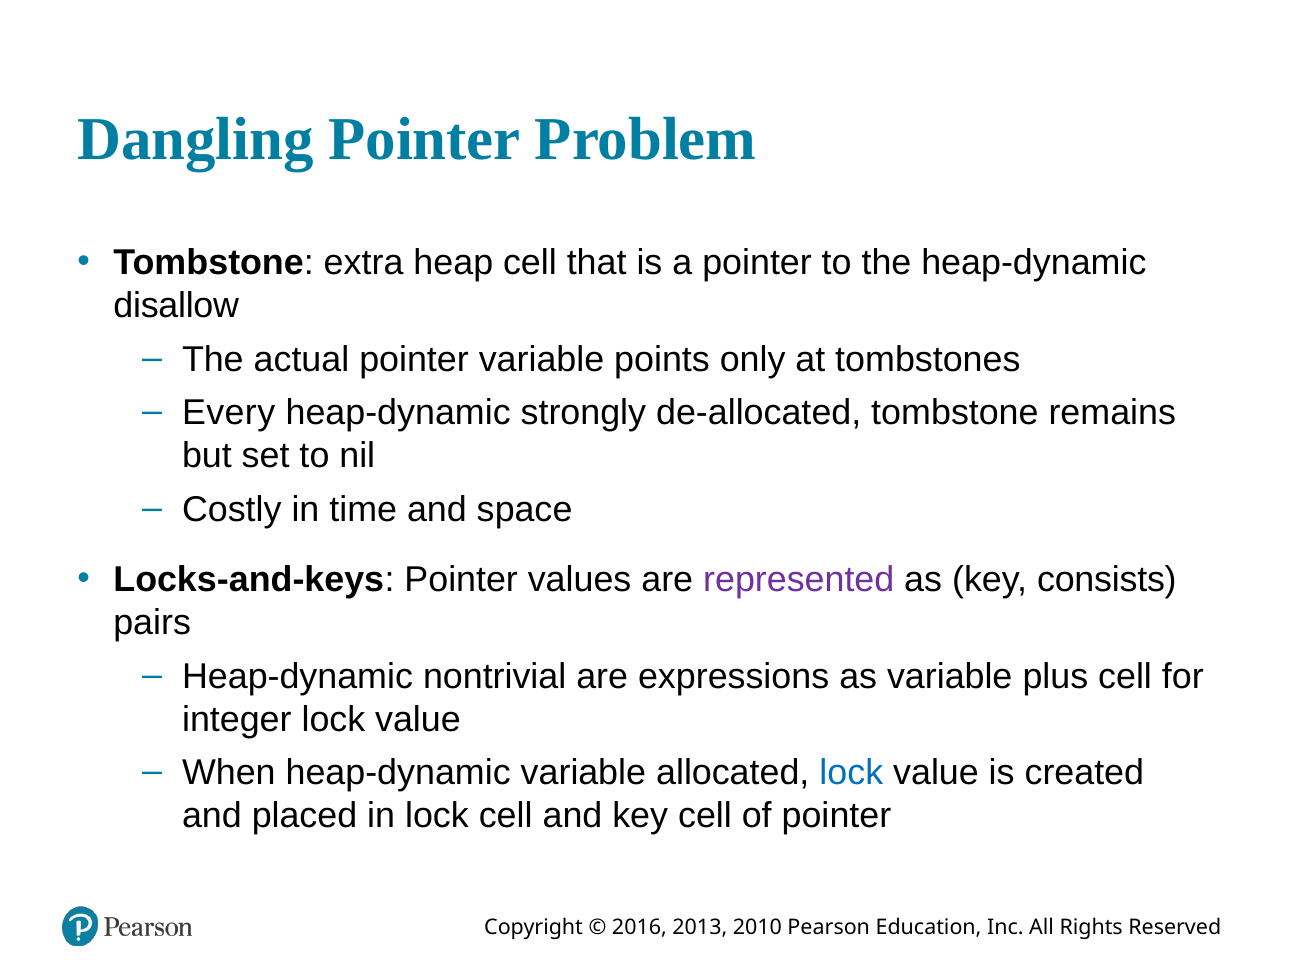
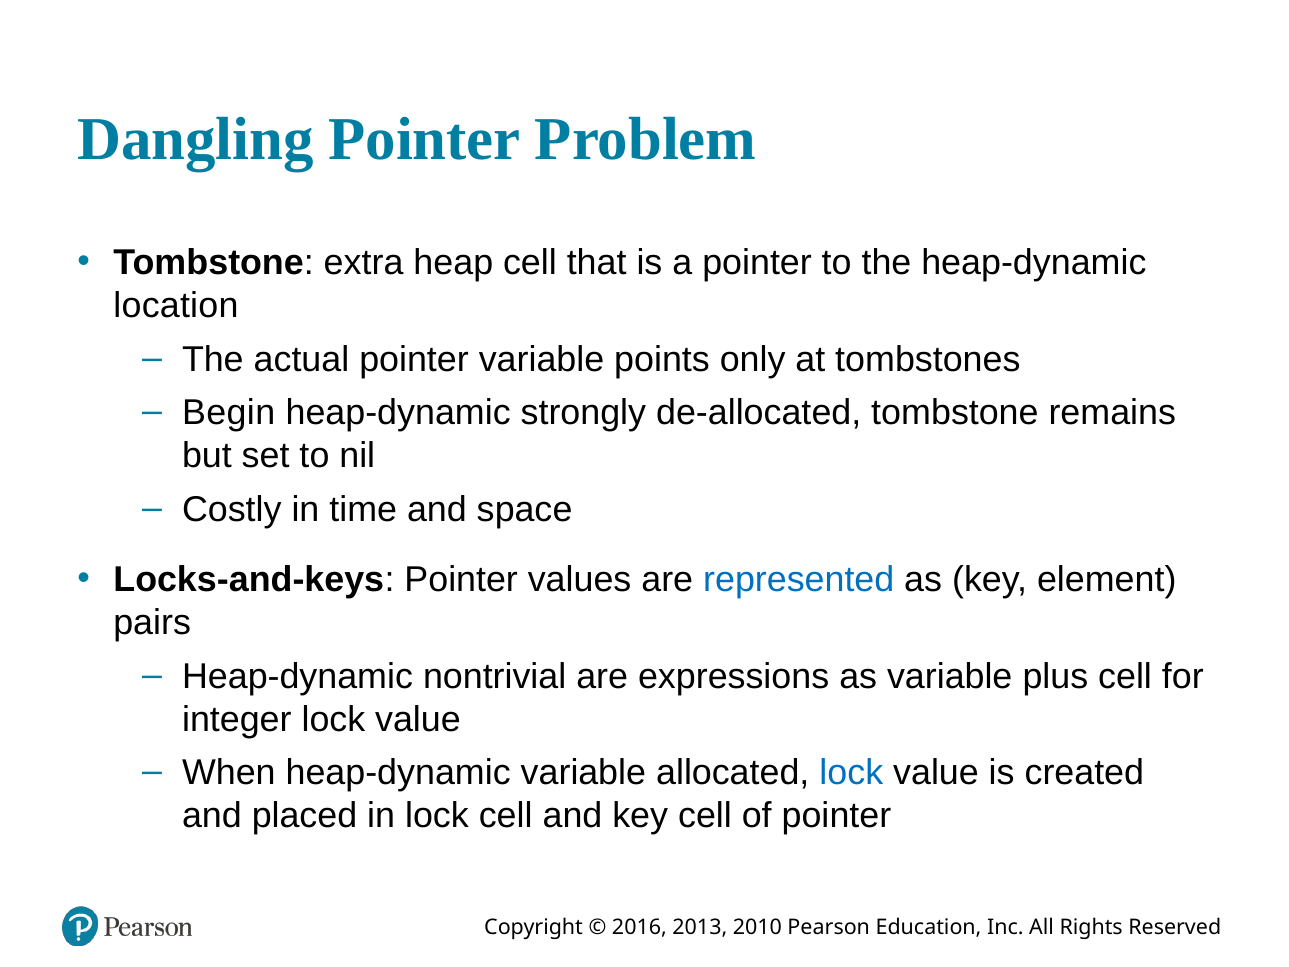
disallow: disallow -> location (176, 305)
Every: Every -> Begin (229, 413)
represented colour: purple -> blue (799, 579)
consists: consists -> element (1107, 579)
